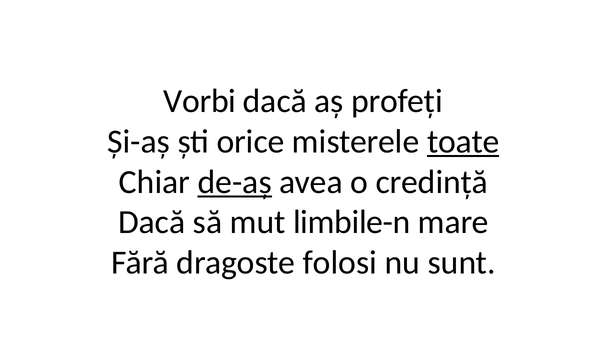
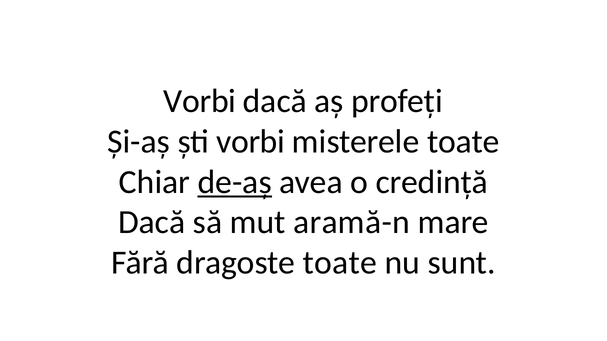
ști orice: orice -> vorbi (251, 142)
toate underline: present -> none (463, 142)
limbile-n: limbile-n -> aramă-n (352, 223)
dragoste folosi: folosi -> toate (340, 263)
